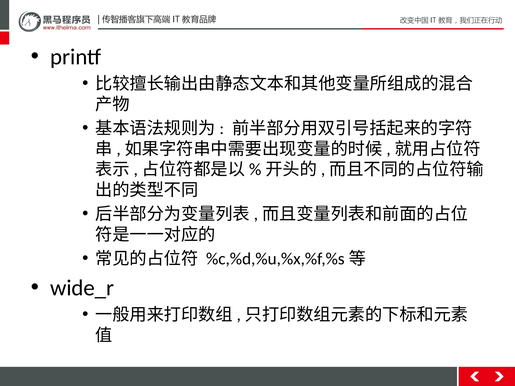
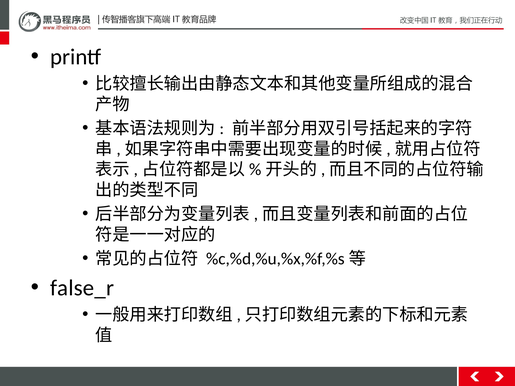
wide_r: wide_r -> false_r (82, 288)
